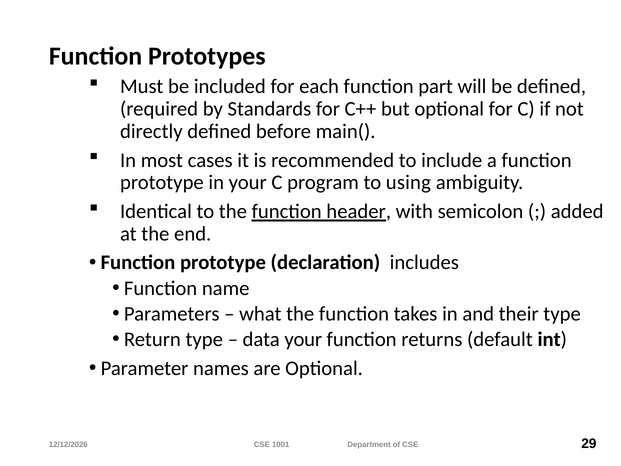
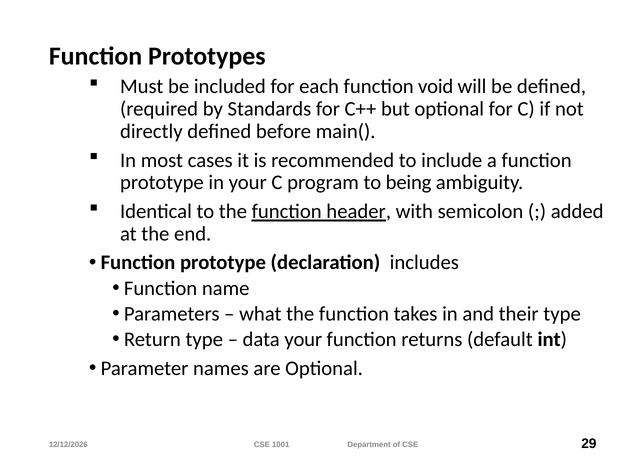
part: part -> void (436, 87)
using: using -> being (409, 182)
